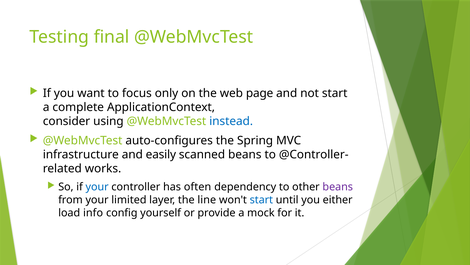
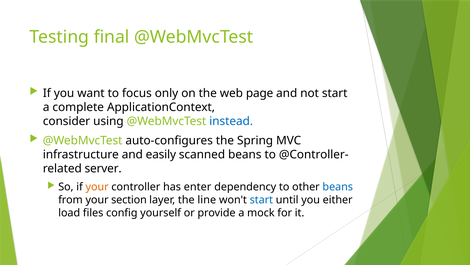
works: works -> server (103, 168)
your colour: blue -> orange (97, 187)
often: often -> enter (198, 187)
beans colour: purple -> blue (338, 187)
limited: limited -> section (129, 200)
info: info -> files (93, 212)
